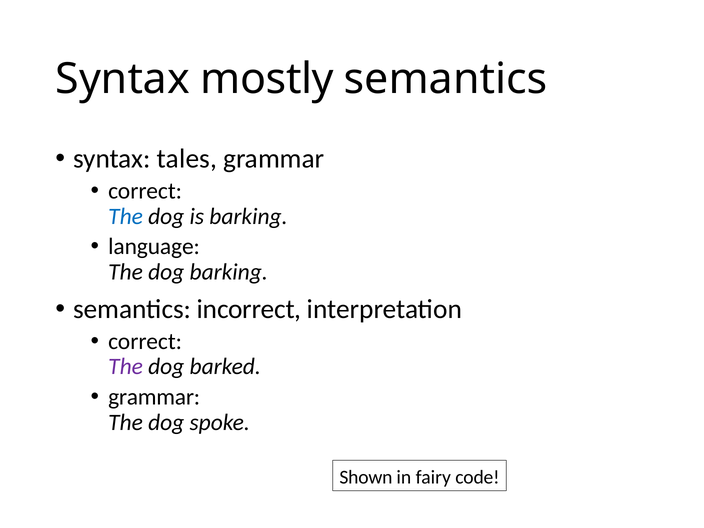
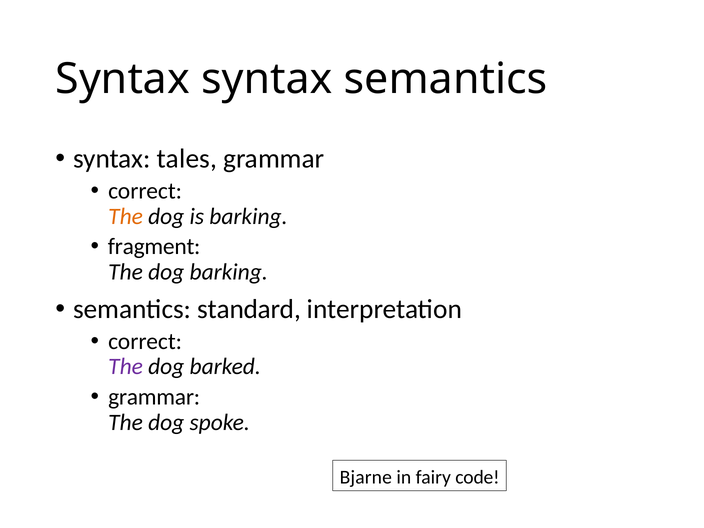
Syntax mostly: mostly -> syntax (267, 79)
The colour: blue -> orange (126, 216)
language: language -> fragment (154, 247)
incorrect: incorrect -> standard (249, 309)
Shown: Shown -> Bjarne (366, 477)
